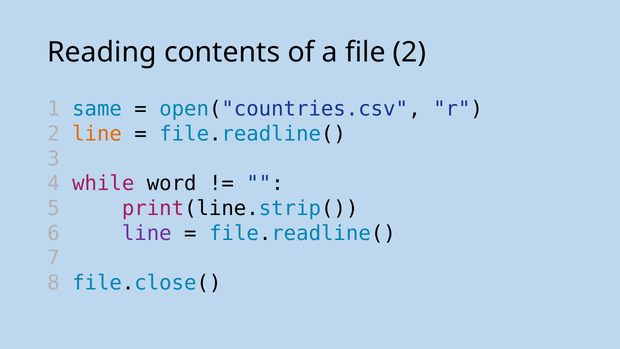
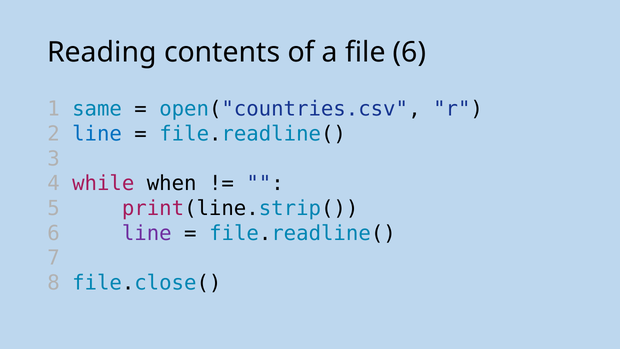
file 2: 2 -> 6 (410, 52)
line colour: orange -> blue (97, 134)
word: word -> when (172, 183)
